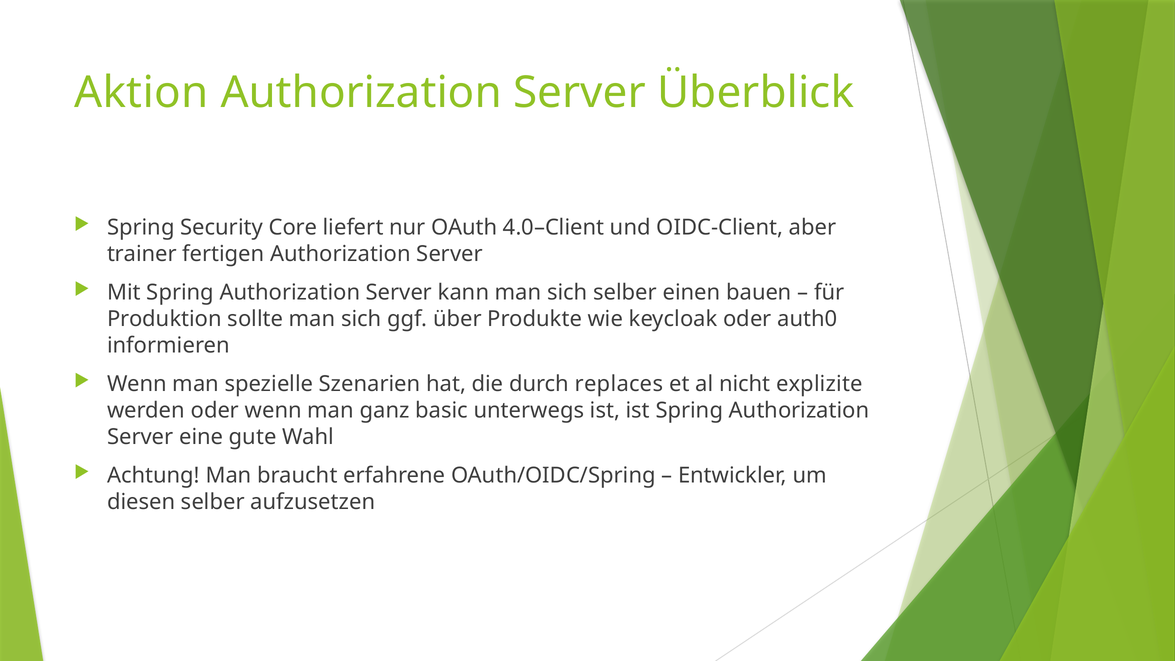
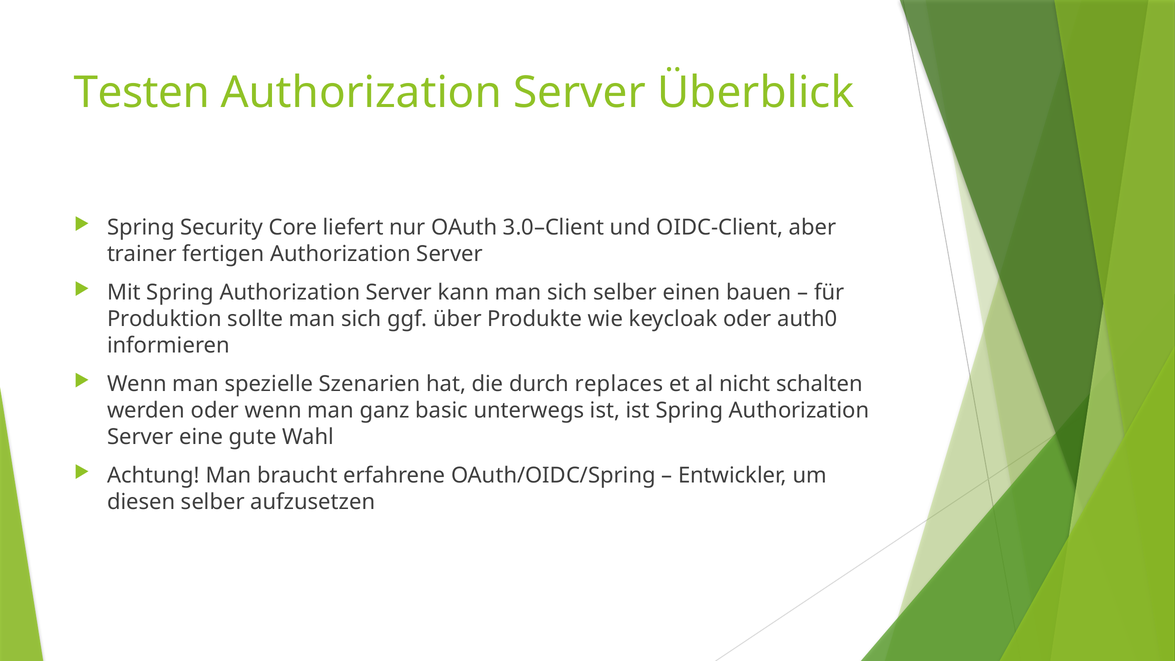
Aktion: Aktion -> Testen (142, 93)
4.0–Client: 4.0–Client -> 3.0–Client (554, 227)
explizite: explizite -> schalten (819, 384)
